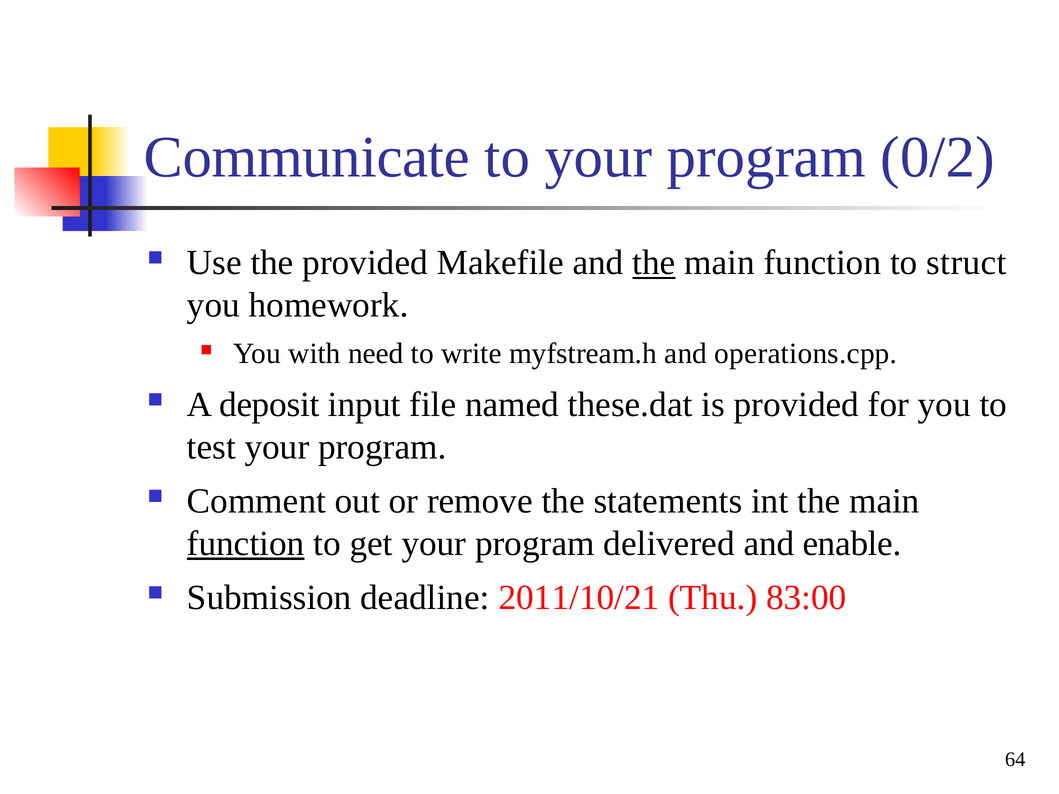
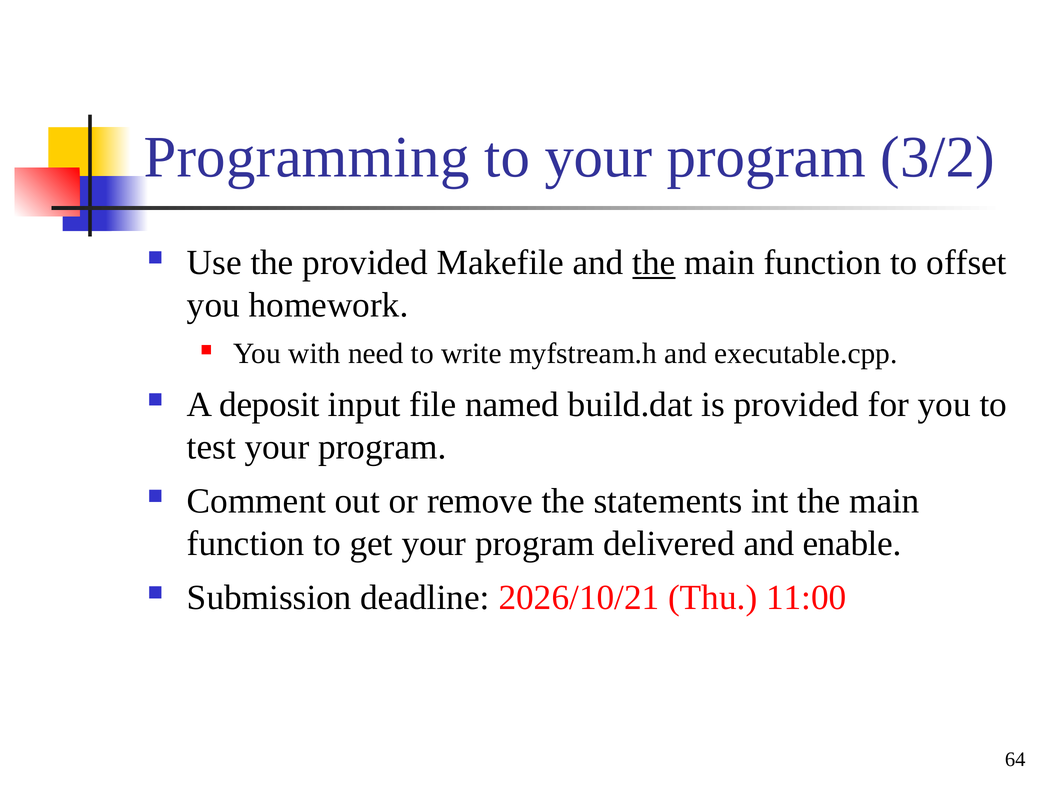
Communicate: Communicate -> Programming (307, 157)
0/2: 0/2 -> 3/2 (938, 157)
struct: struct -> offset (967, 263)
operations.cpp: operations.cpp -> executable.cpp (806, 354)
these.dat: these.dat -> build.dat (630, 405)
function underline: present -> none (246, 544)
2011/10/21: 2011/10/21 -> 2026/10/21 (579, 598)
83:00: 83:00 -> 11:00 (806, 598)
